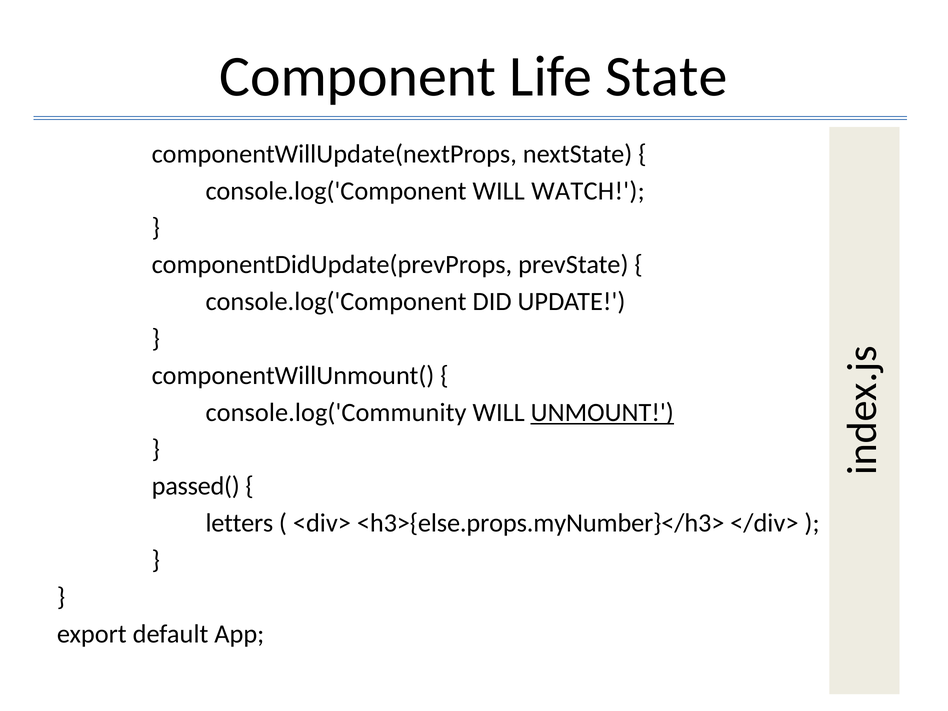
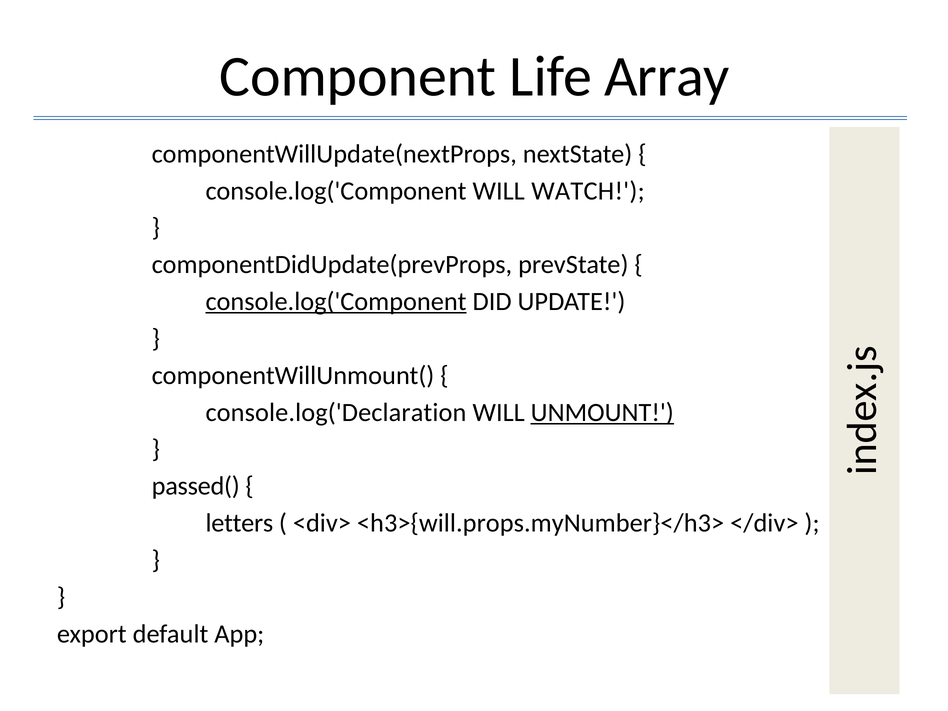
State: State -> Array (667, 77)
console.log('Component underline: none -> present (336, 302)
console.log('Community: console.log('Community -> console.log('Declaration (336, 412)
<h3>{else.props.myNumber}</h3>: <h3>{else.props.myNumber}</h3> -> <h3>{will.props.myNumber}</h3> (541, 523)
